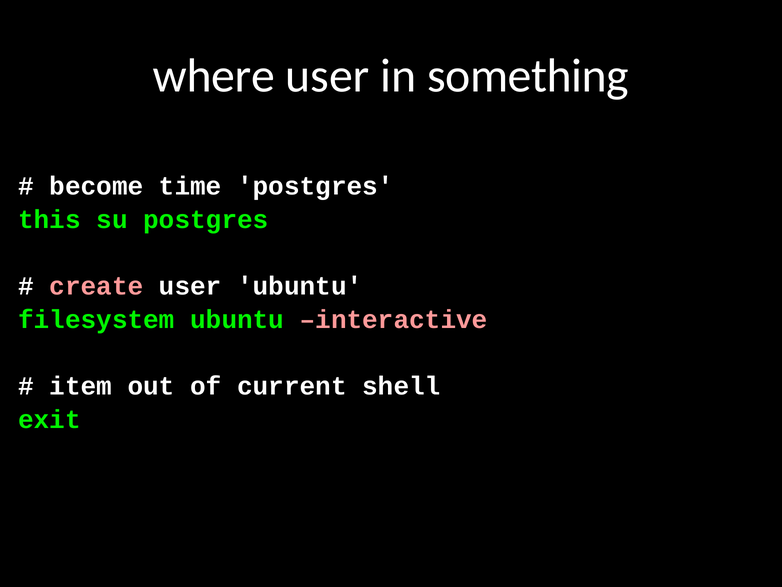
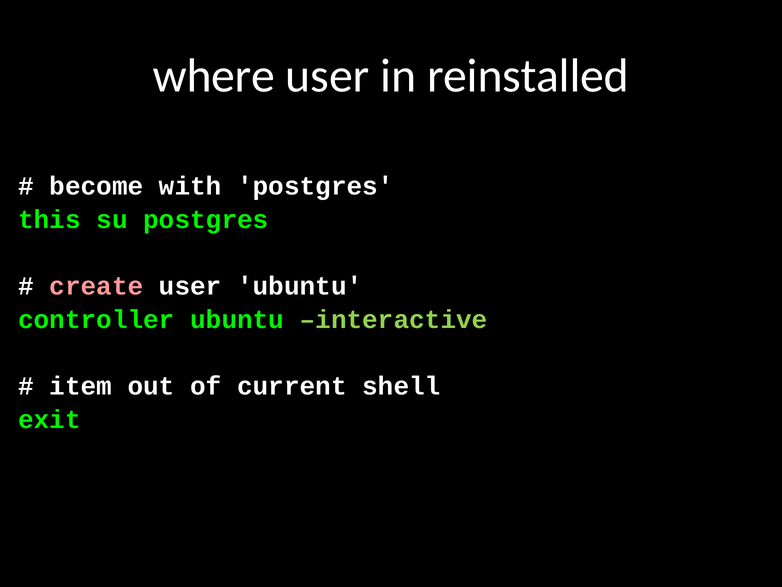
something: something -> reinstalled (528, 76)
time: time -> with (190, 186)
filesystem: filesystem -> controller (96, 319)
interactive colour: pink -> light green (394, 319)
